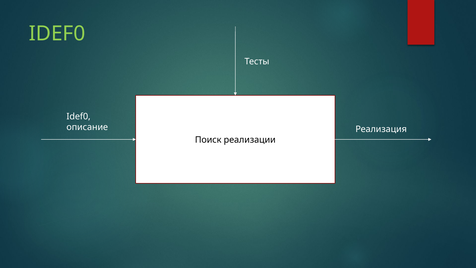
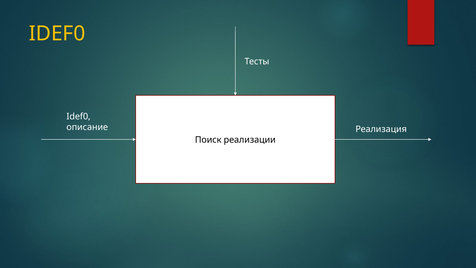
IDEF0 colour: light green -> yellow (57, 33)
